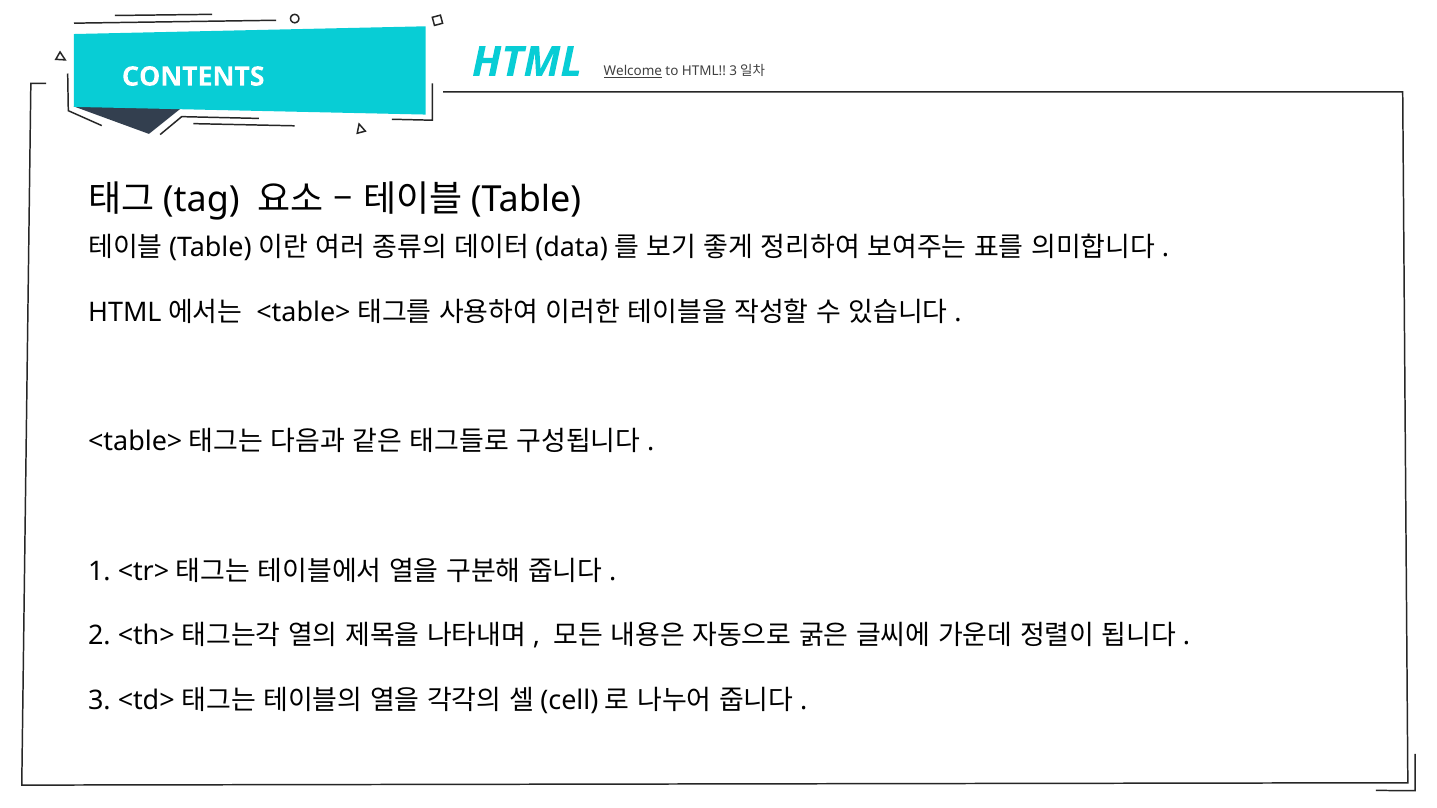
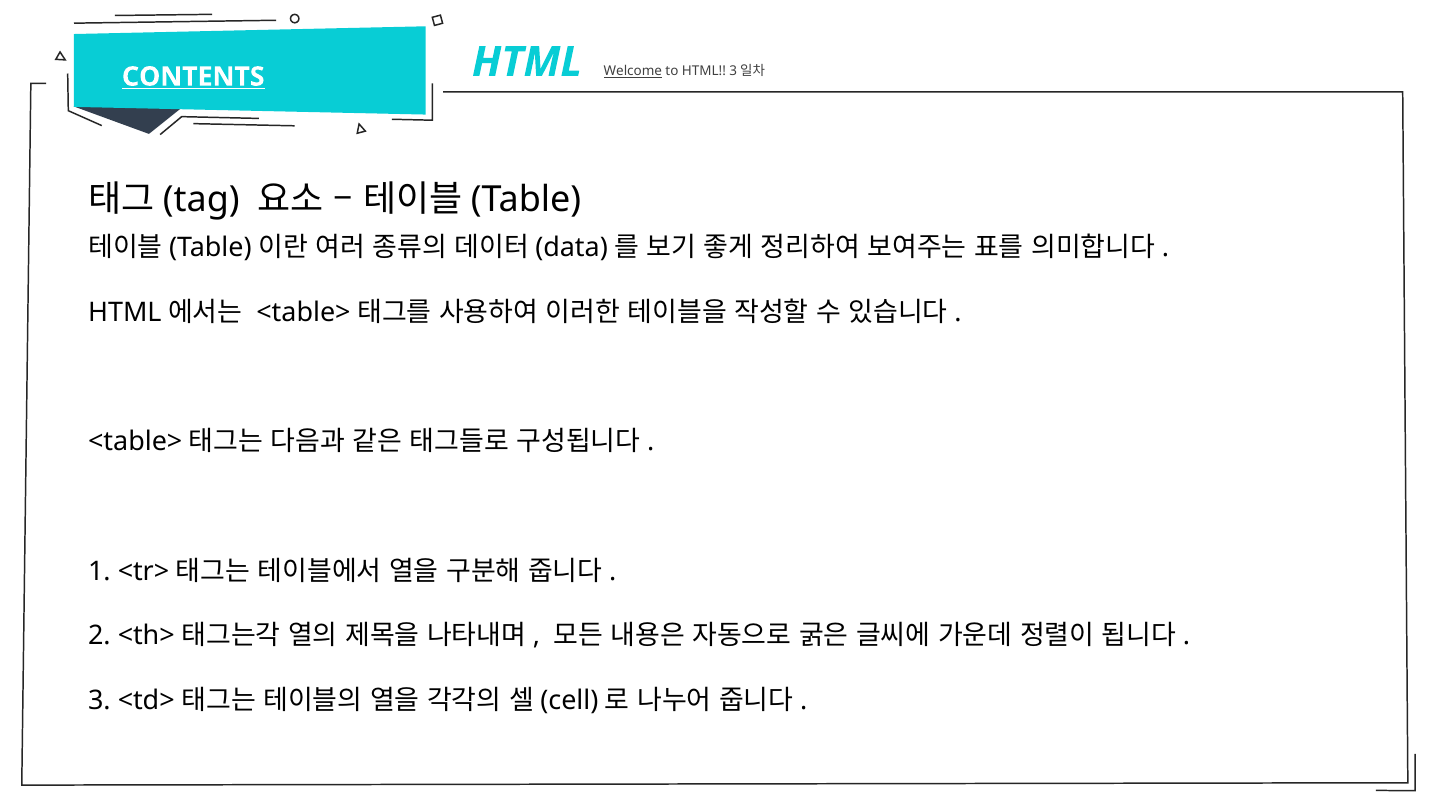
CONTENTS underline: none -> present (193, 77)
